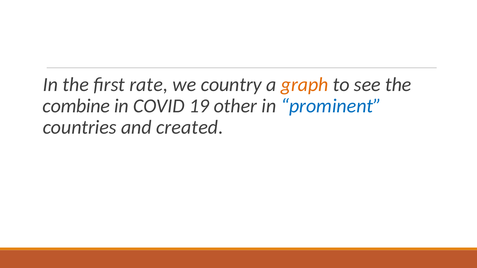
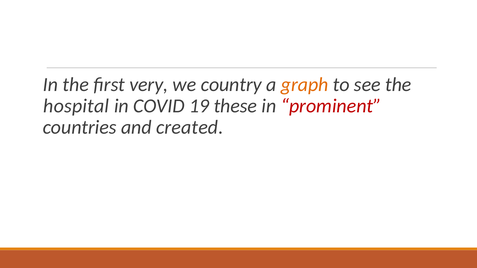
rate: rate -> very (149, 85)
combine: combine -> hospital (76, 106)
other: other -> these (235, 106)
prominent colour: blue -> red (331, 106)
